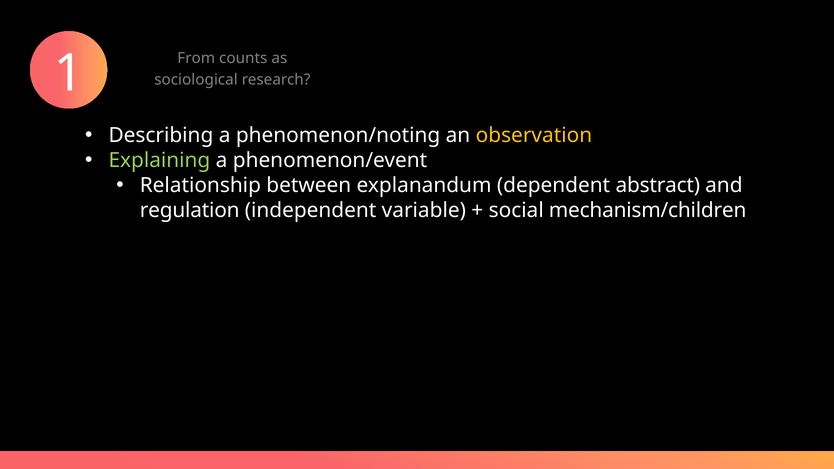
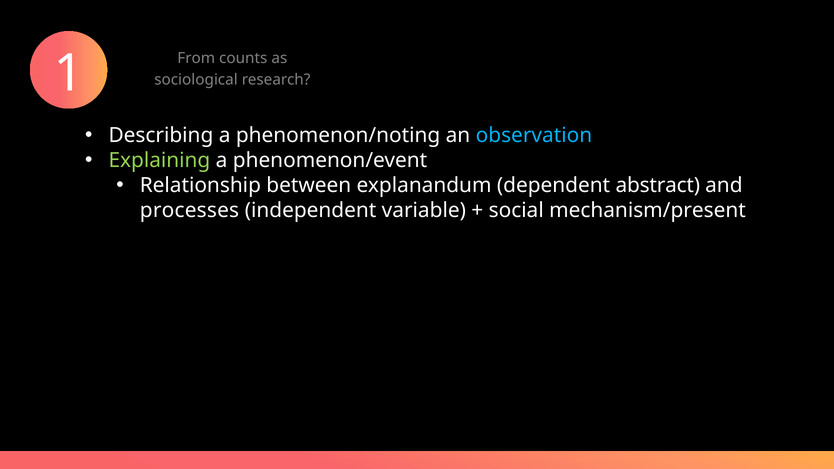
observation colour: yellow -> light blue (534, 136)
regulation: regulation -> processes (189, 211)
mechanism/children: mechanism/children -> mechanism/present (648, 211)
